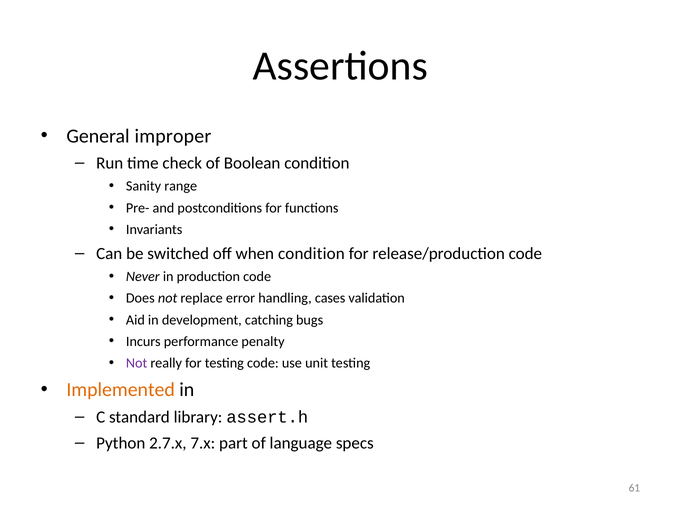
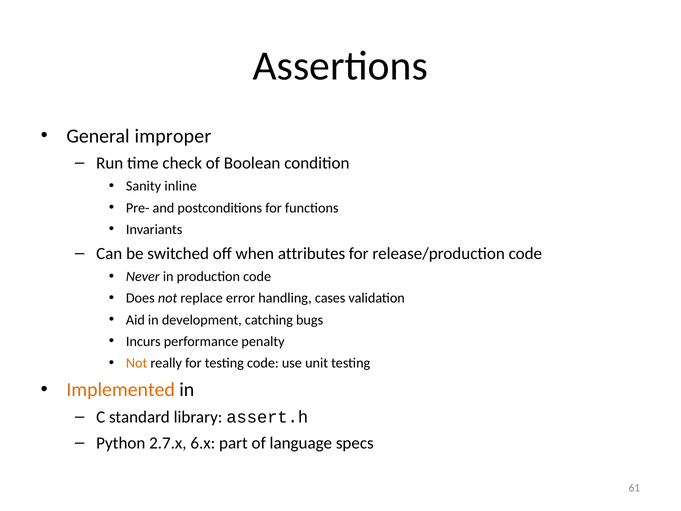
range: range -> inline (181, 186)
when condition: condition -> attributes (312, 254)
Not colour: purple -> orange (137, 363)
7.x: 7.x -> 6.x (203, 443)
